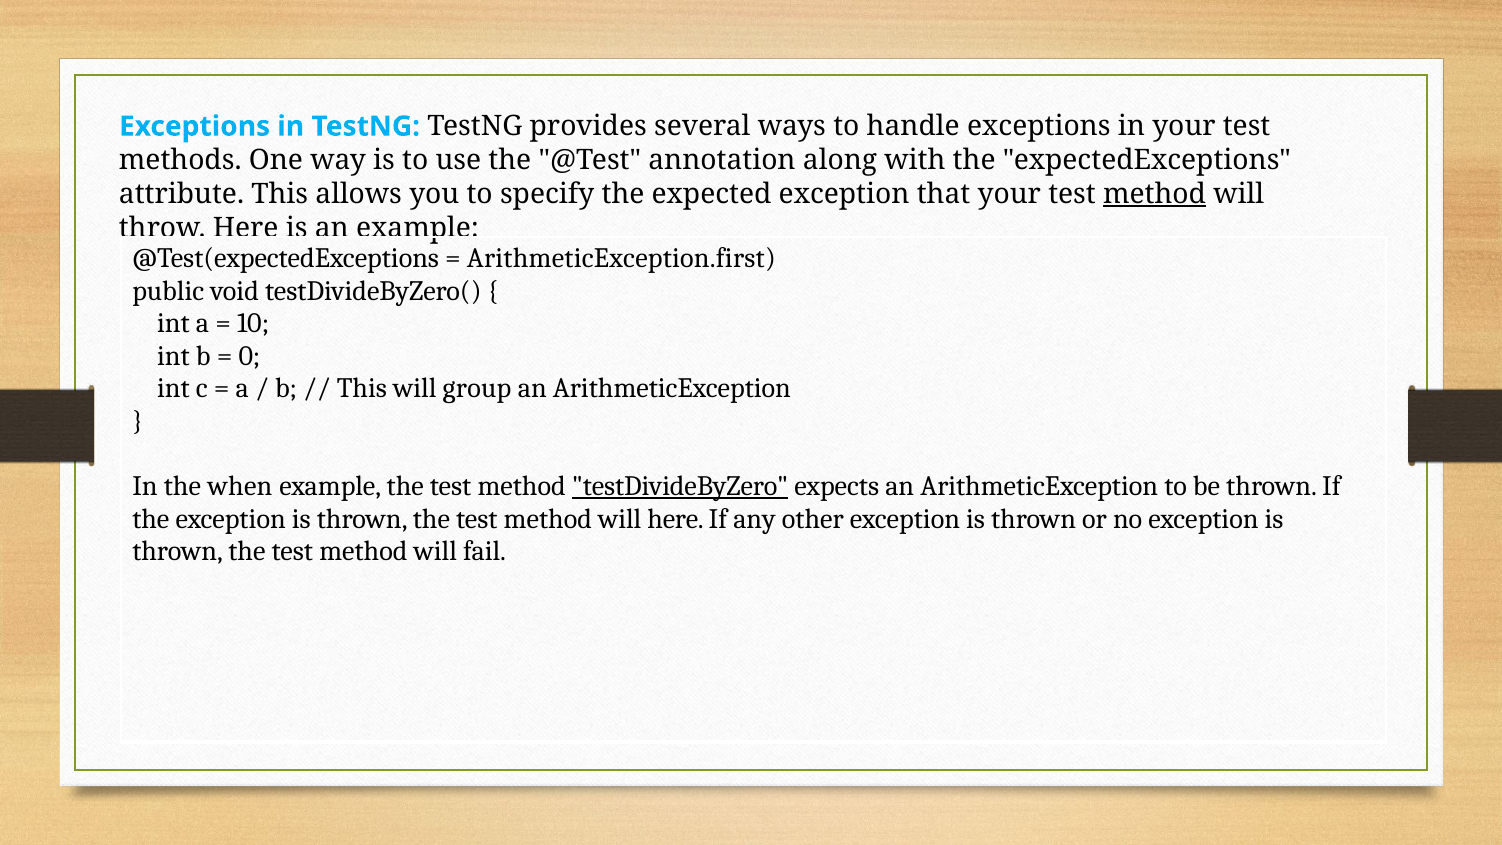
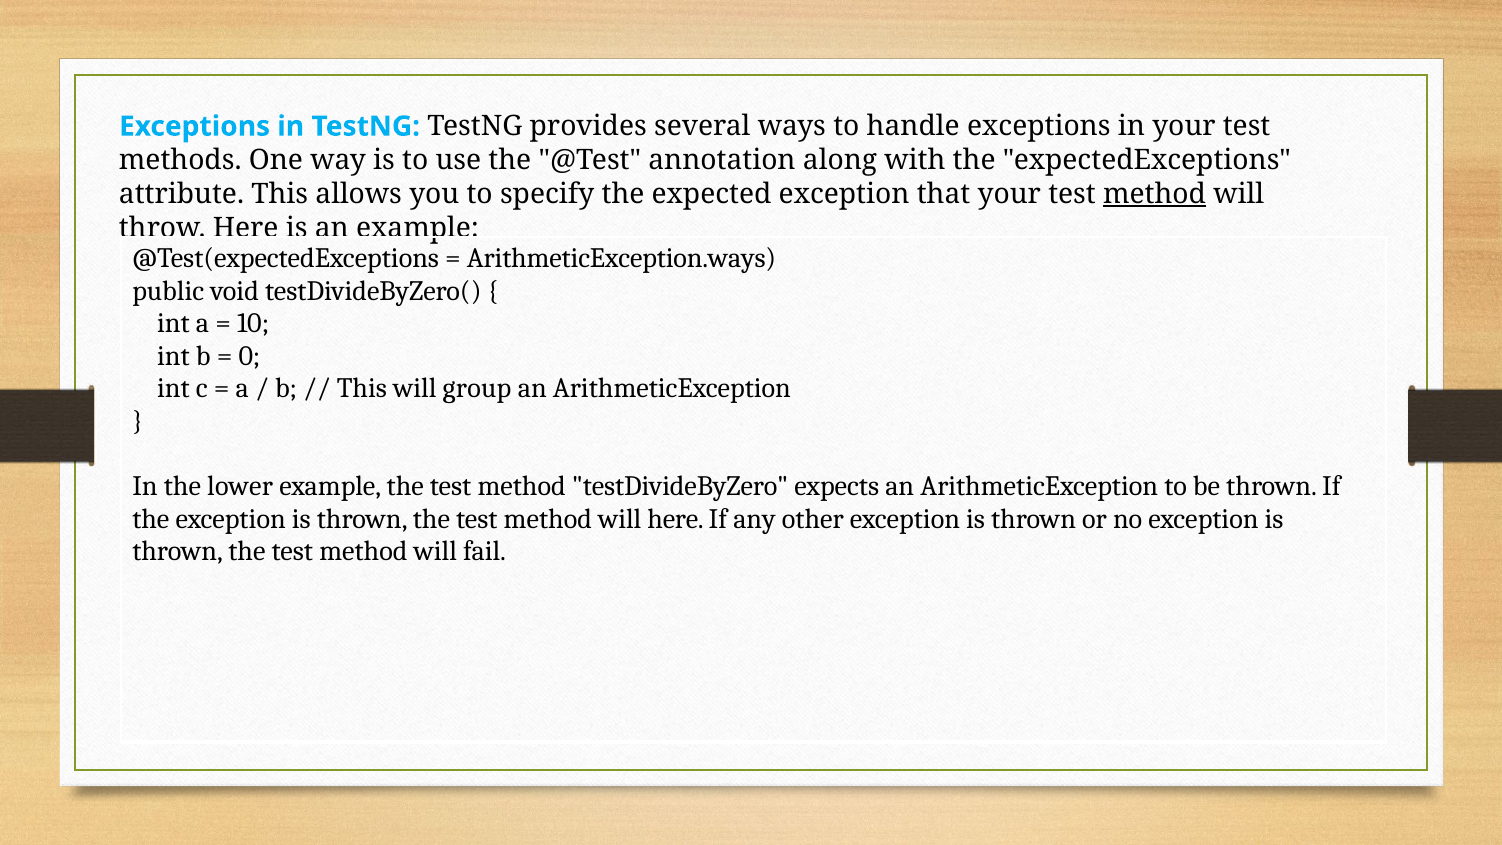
ArithmeticException.first: ArithmeticException.first -> ArithmeticException.ways (622, 259)
when: when -> lower (240, 486)
testDivideByZero underline: present -> none (680, 486)
